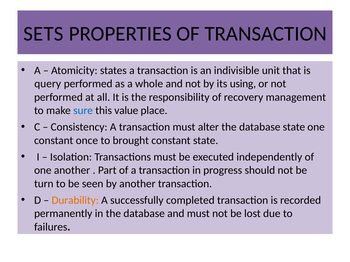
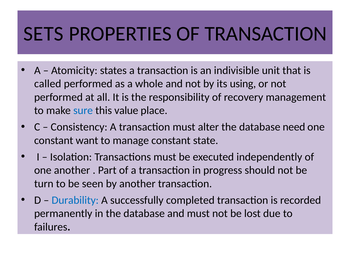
query: query -> called (48, 84)
database state: state -> need (294, 127)
once: once -> want (87, 141)
brought: brought -> manage (131, 141)
Durability colour: orange -> blue (75, 200)
